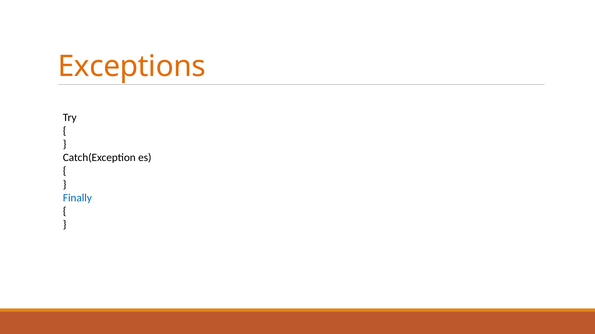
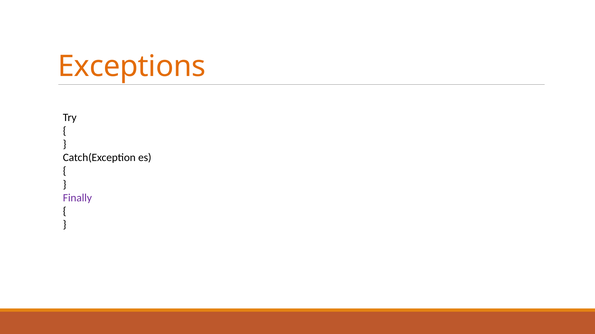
Finally colour: blue -> purple (77, 198)
